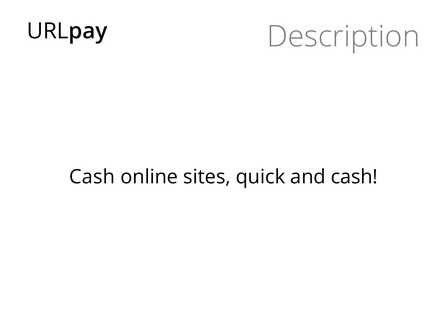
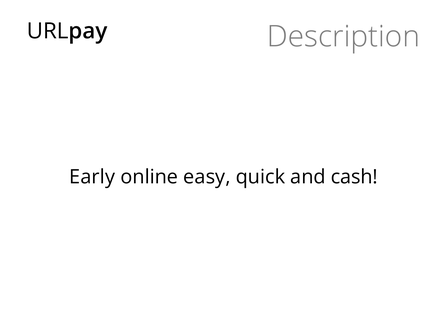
Cash: Cash -> Early (92, 177)
sites: sites -> easy (207, 177)
